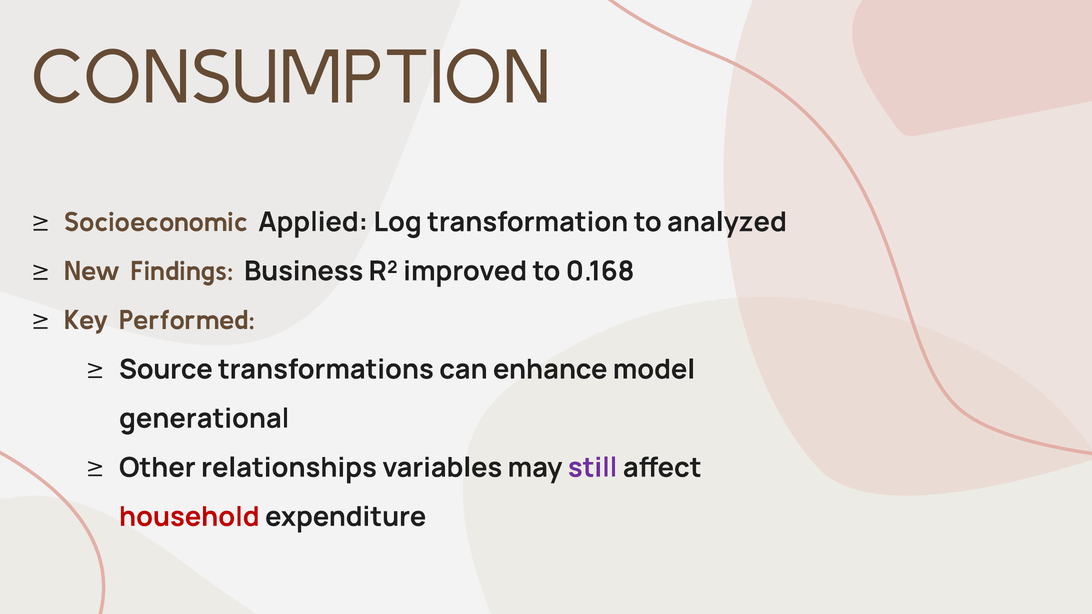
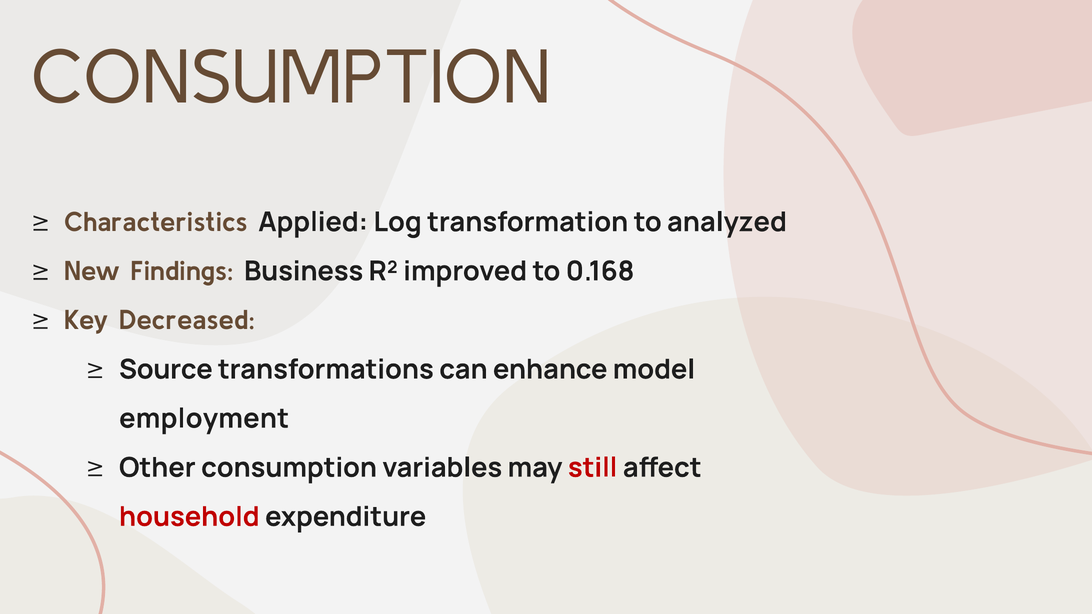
Socioeconomic: Socioeconomic -> Characteristics (156, 222)
Performed: Performed -> Decreased (187, 321)
generational: generational -> employment (204, 419)
Other relationships: relationships -> consumption (289, 468)
still colour: purple -> red (593, 468)
